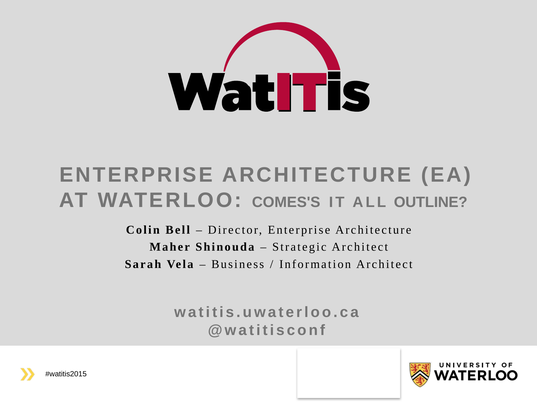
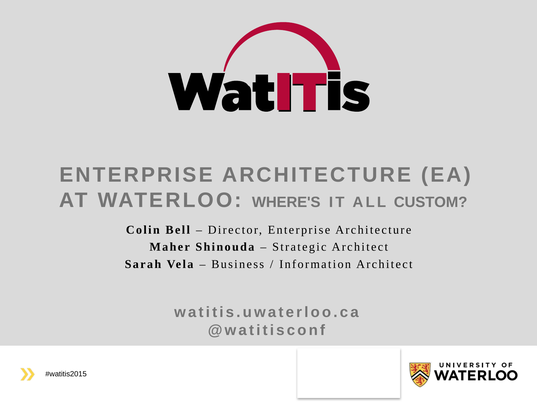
COMES'S: COMES'S -> WHERE'S (286, 202)
OUTLINE: OUTLINE -> CUSTOM (431, 202)
